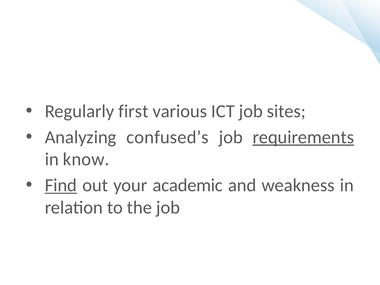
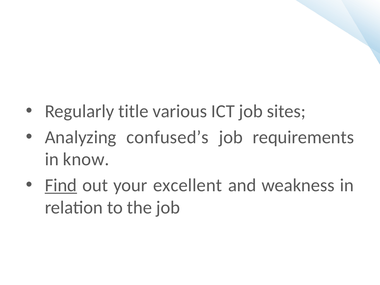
first: first -> title (133, 111)
requirements underline: present -> none (303, 137)
academic: academic -> excellent (188, 185)
